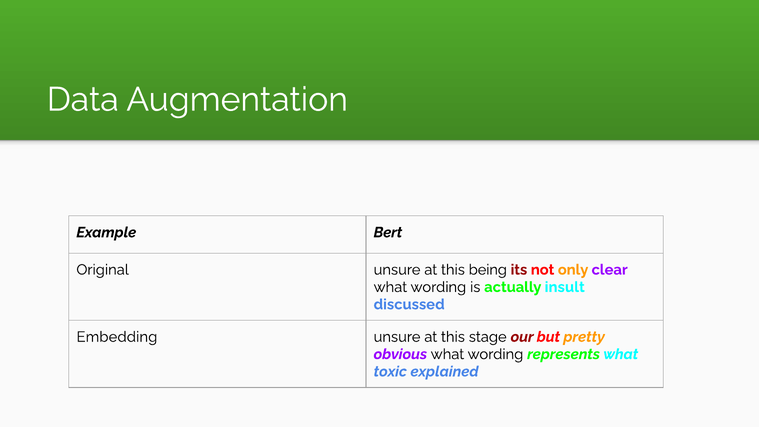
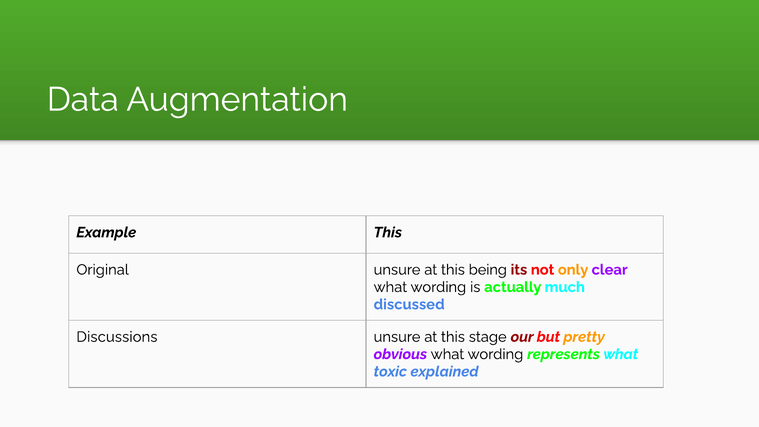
Example Bert: Bert -> This (388, 232)
insult: insult -> much (565, 287)
Embedding: Embedding -> Discussions (117, 337)
